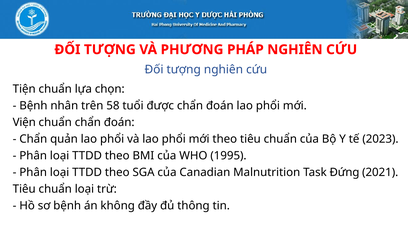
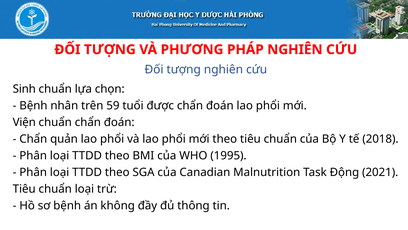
Tiện: Tiện -> Sinh (24, 89)
58: 58 -> 59 (113, 105)
2023: 2023 -> 2018 (380, 139)
Đứng: Đứng -> Động (344, 172)
